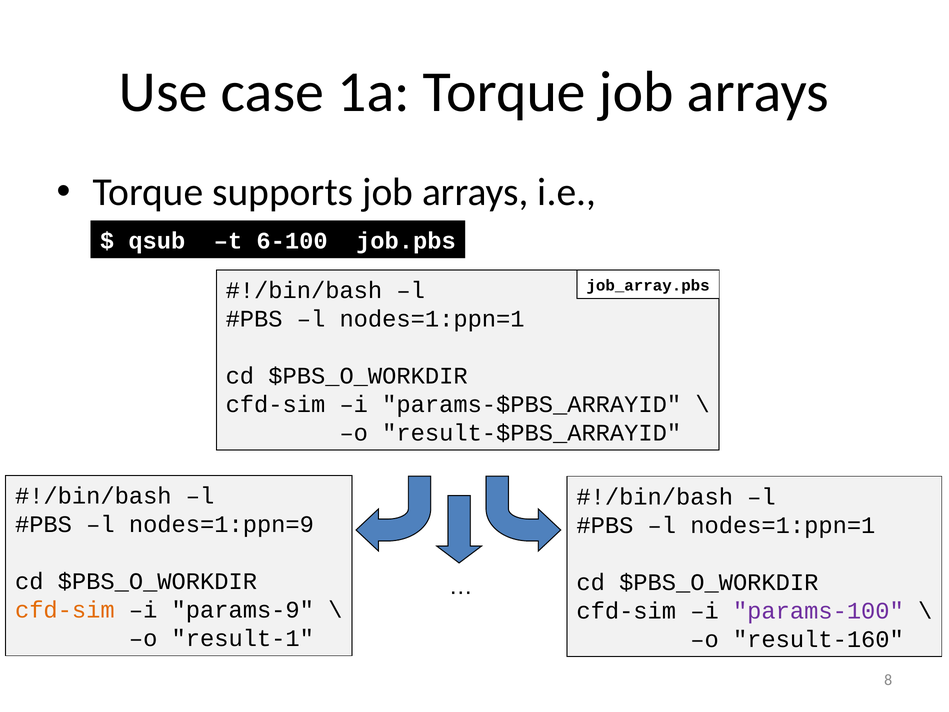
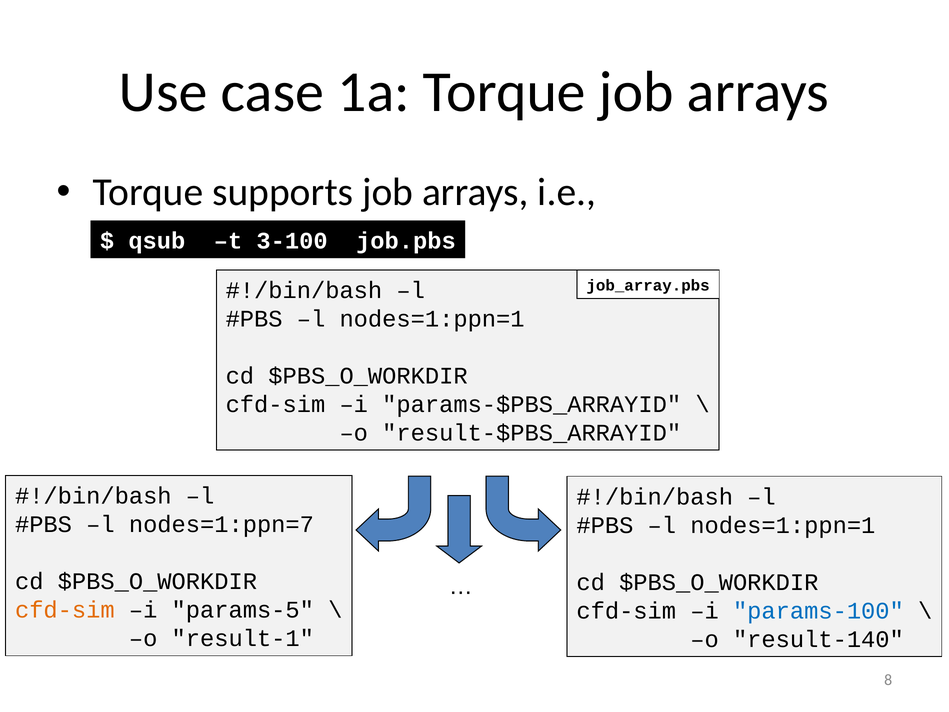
6-100: 6-100 -> 3-100 (292, 241)
nodes=1:ppn=9: nodes=1:ppn=9 -> nodes=1:ppn=7 (221, 524)
params-9: params-9 -> params-5 (243, 610)
params-100 colour: purple -> blue (818, 611)
result-160: result-160 -> result-140 (818, 639)
